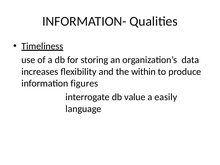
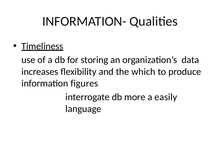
within: within -> which (143, 72)
value: value -> more (135, 97)
